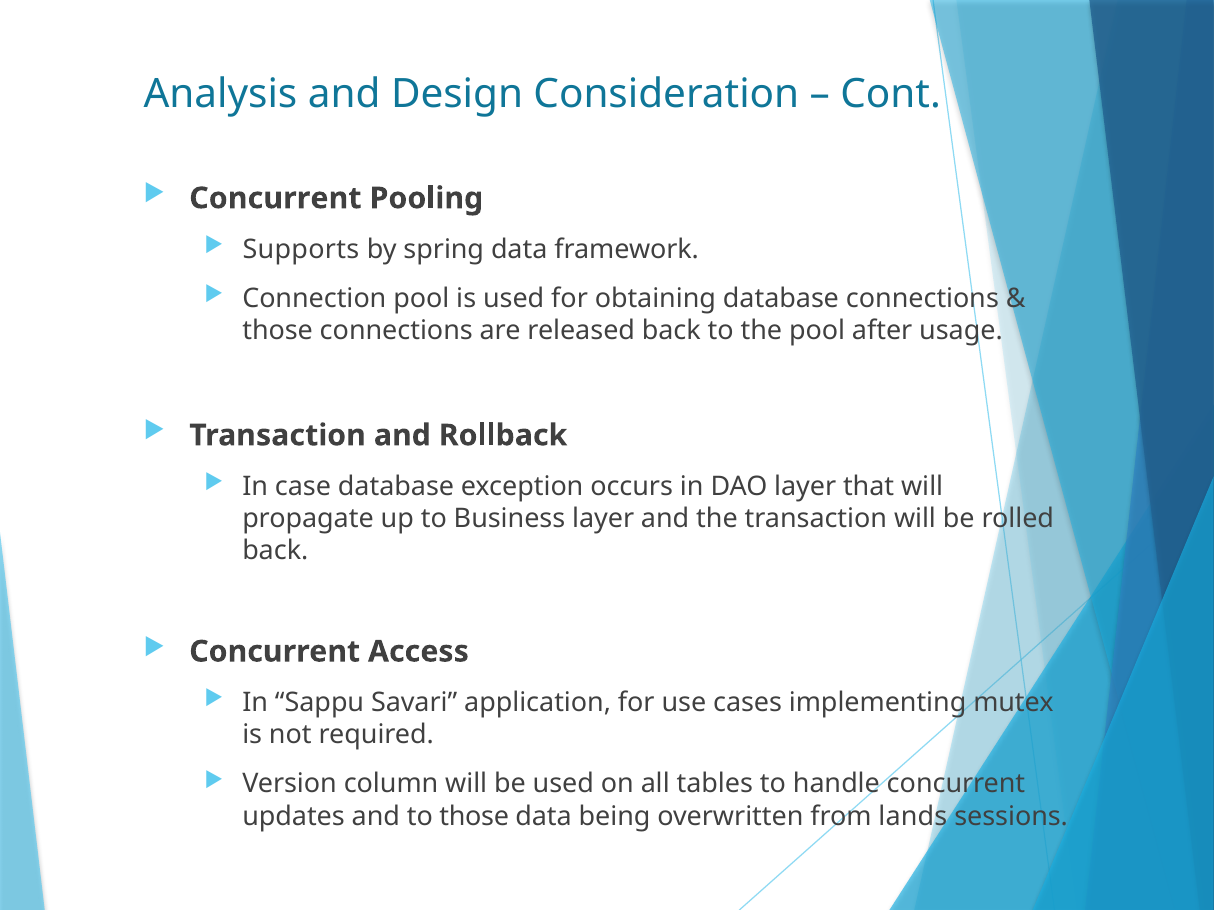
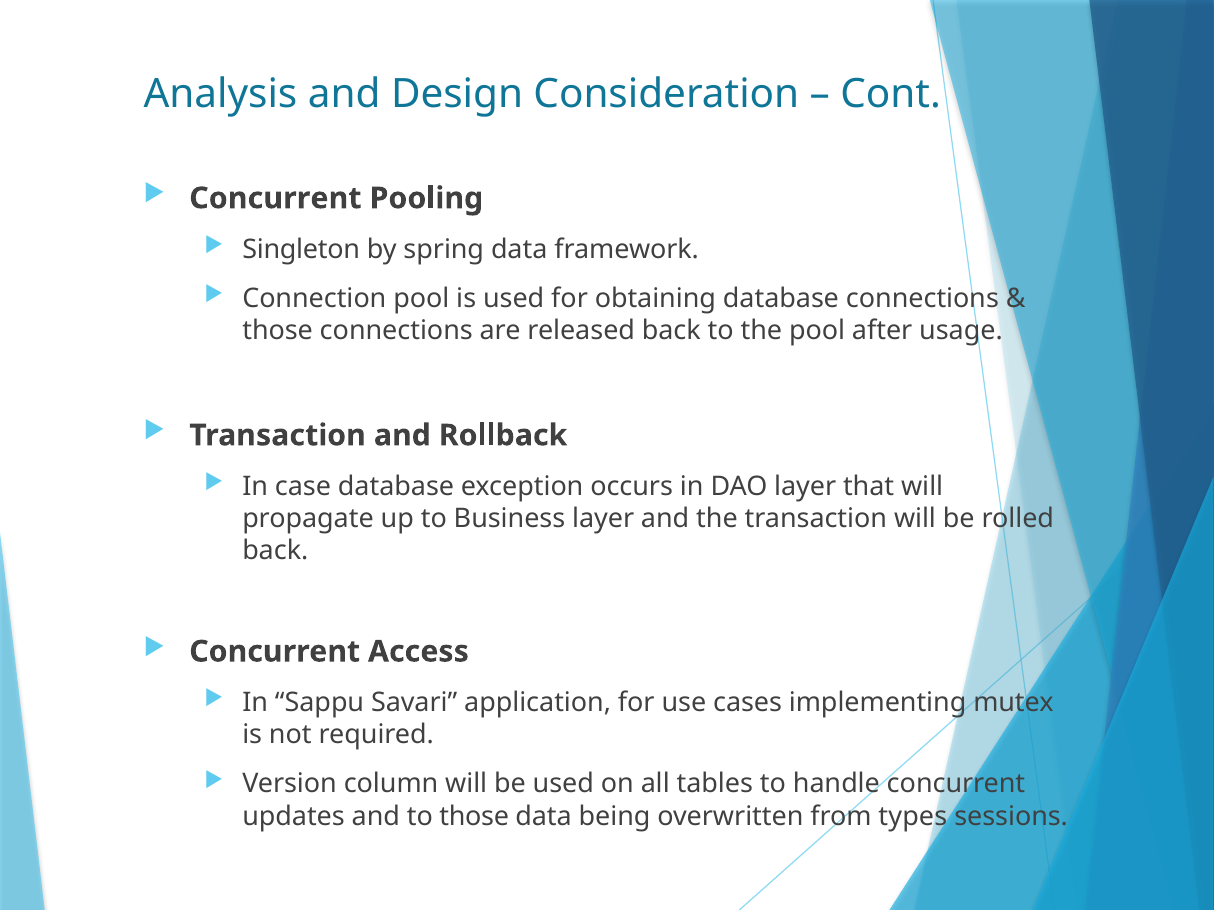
Supports: Supports -> Singleton (301, 249)
lands: lands -> types (913, 817)
